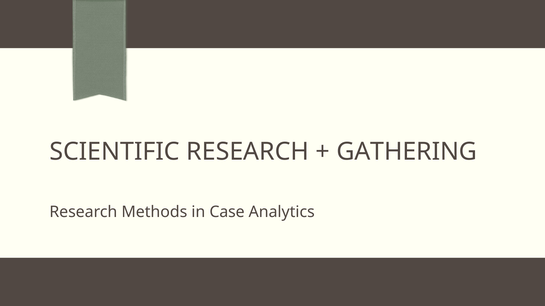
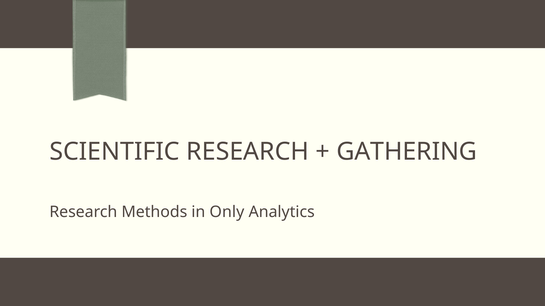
Case: Case -> Only (227, 212)
